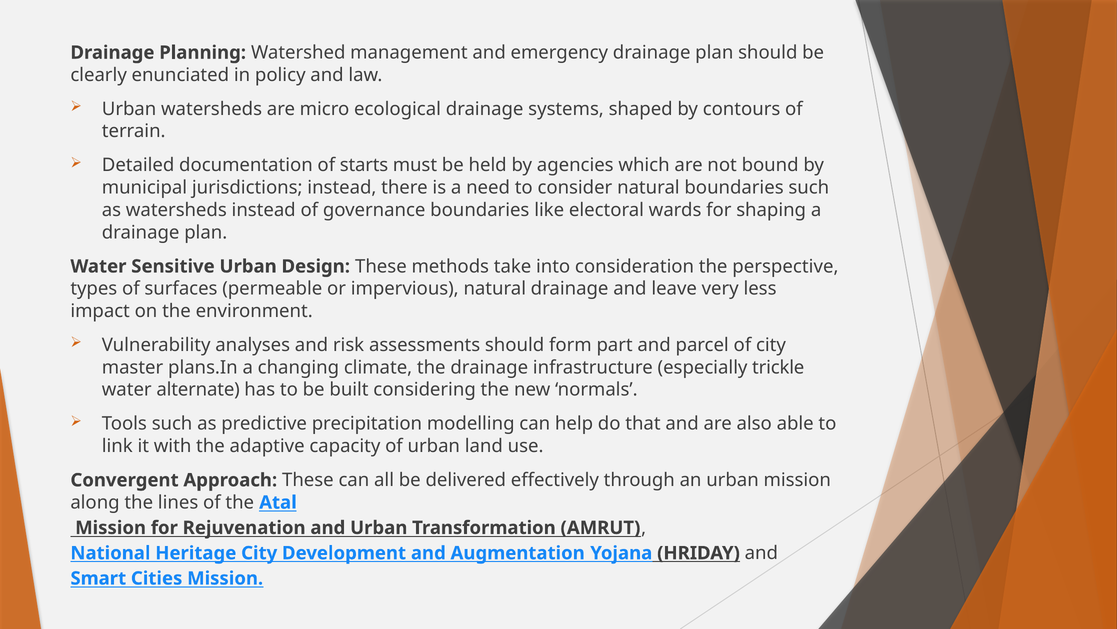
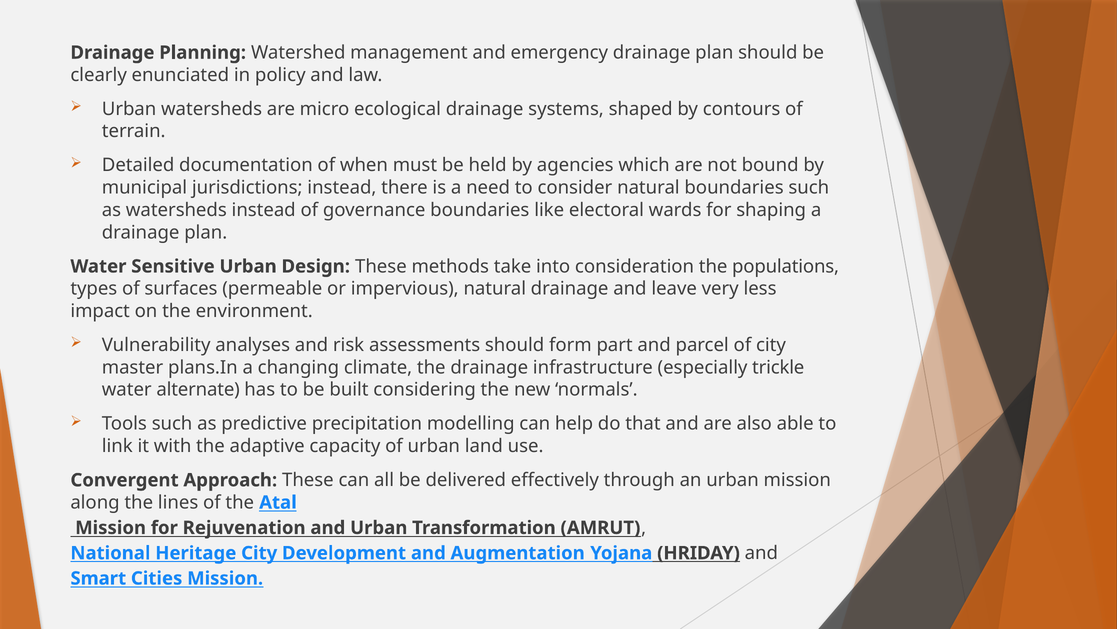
starts: starts -> when (364, 165)
perspective: perspective -> populations (786, 266)
